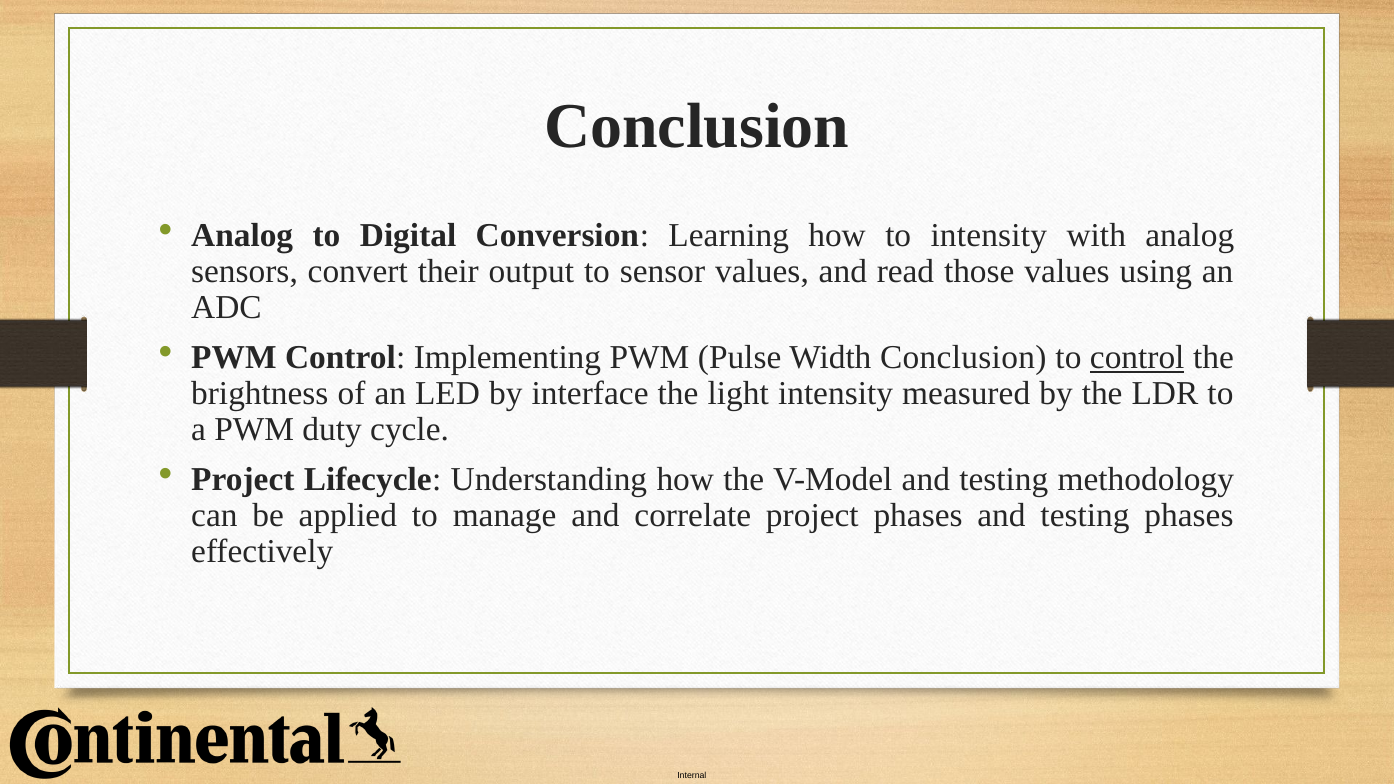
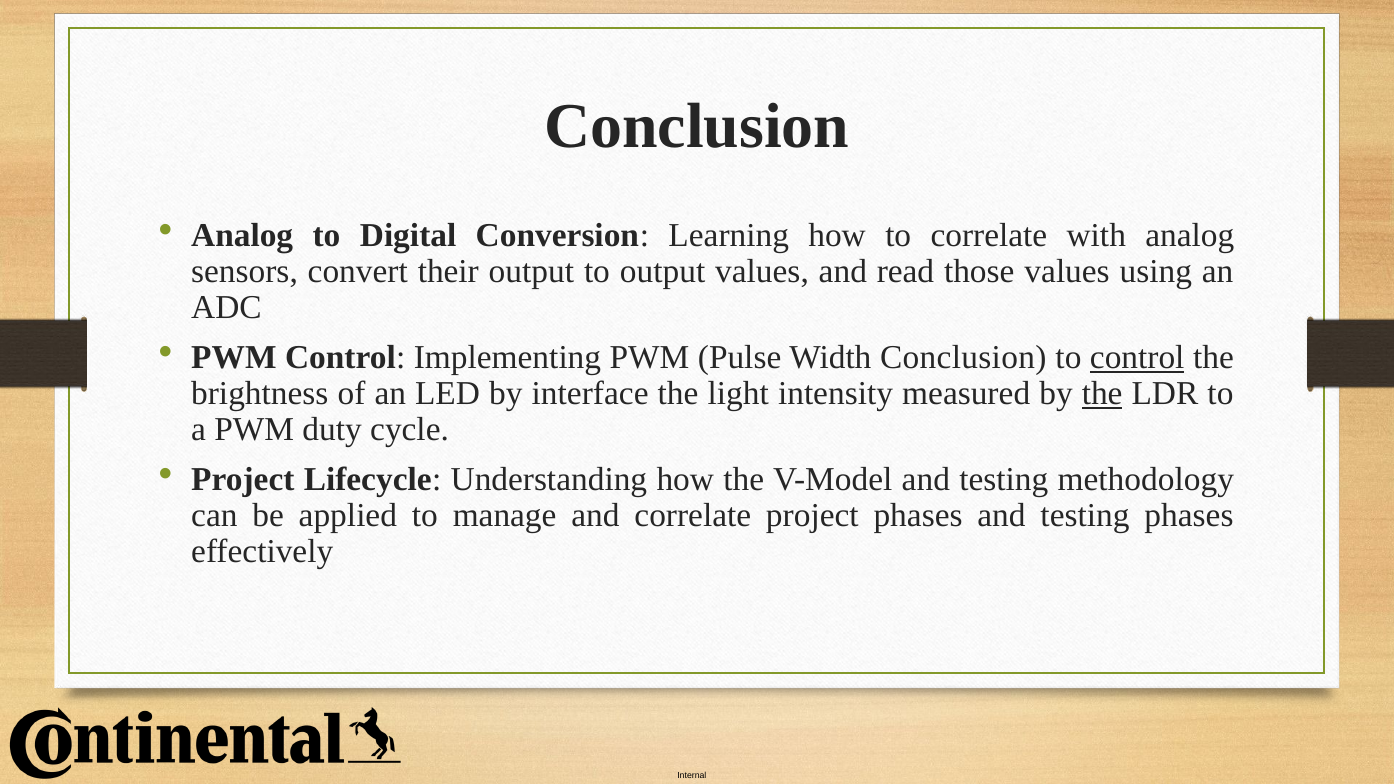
to intensity: intensity -> correlate (989, 235)
to sensor: sensor -> output (663, 272)
the underline: none -> present (1102, 394)
